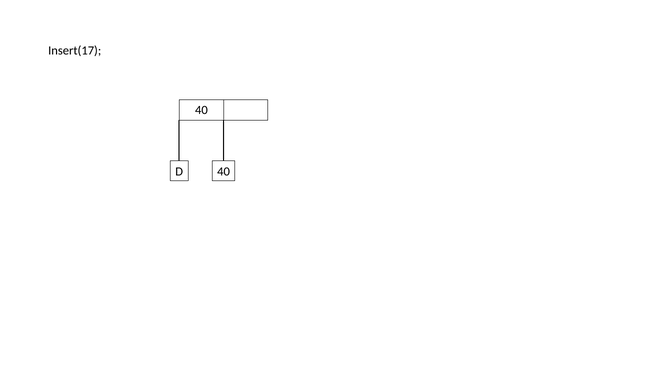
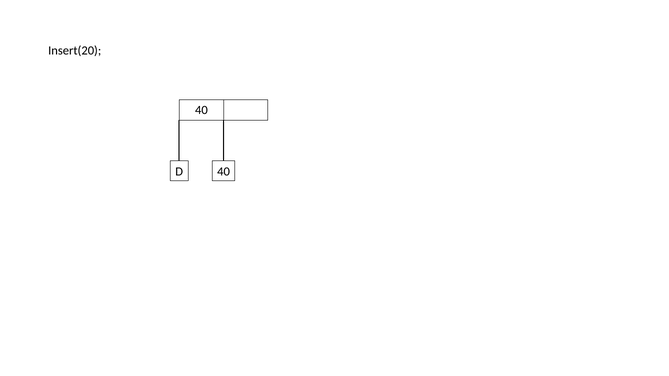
Insert(17: Insert(17 -> Insert(20 (75, 51)
